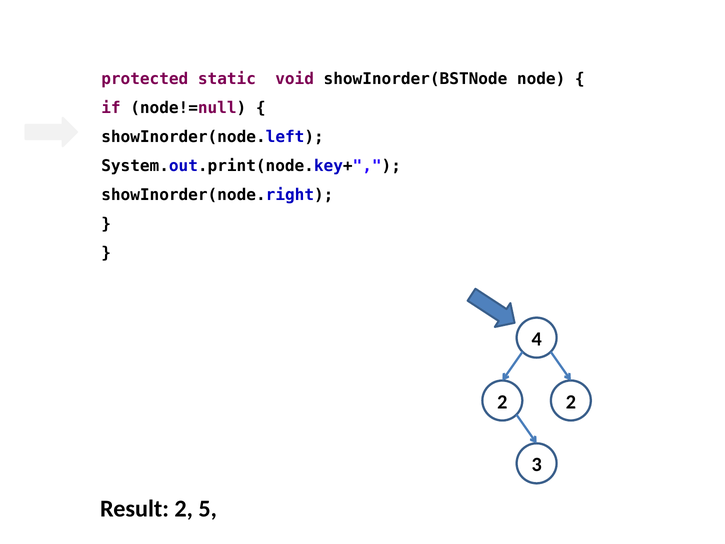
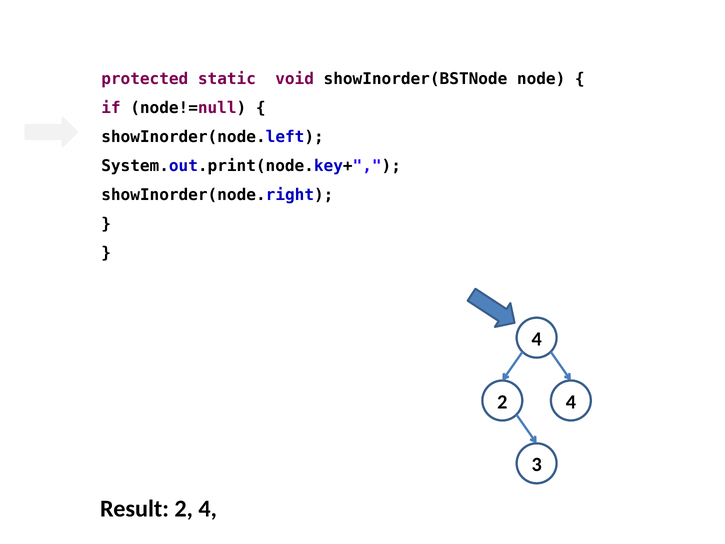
2: 2 -> 4 (571, 402)
Result 2 5: 5 -> 4 (208, 509)
